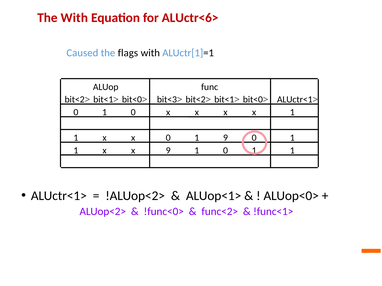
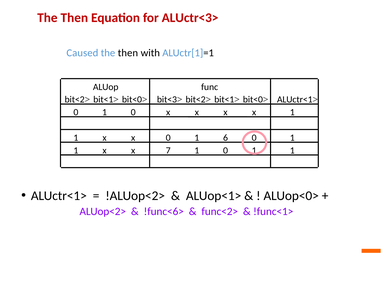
With: With -> Then (74, 18)
ALUctr<6>: ALUctr<6> -> ALUctr<3> (190, 18)
flags: flags -> then (128, 53)
1 9: 9 -> 6 (225, 138)
x 9: 9 -> 7 (168, 151)
!func<0>: !func<0> -> !func<6> (164, 212)
